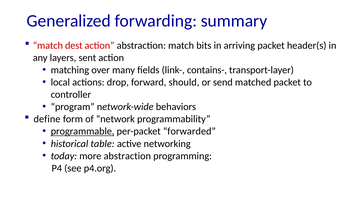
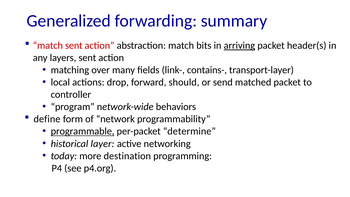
match dest: dest -> sent (74, 45)
arriving underline: none -> present (239, 45)
forwarded: forwarded -> determine (189, 131)
table: table -> layer (103, 144)
more abstraction: abstraction -> destination (127, 156)
